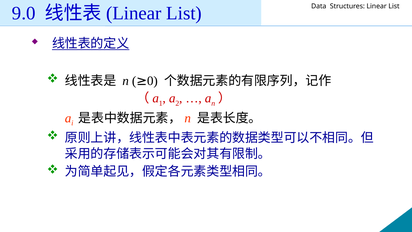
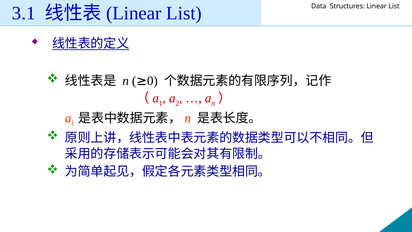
9.0: 9.0 -> 3.1 (24, 13)
